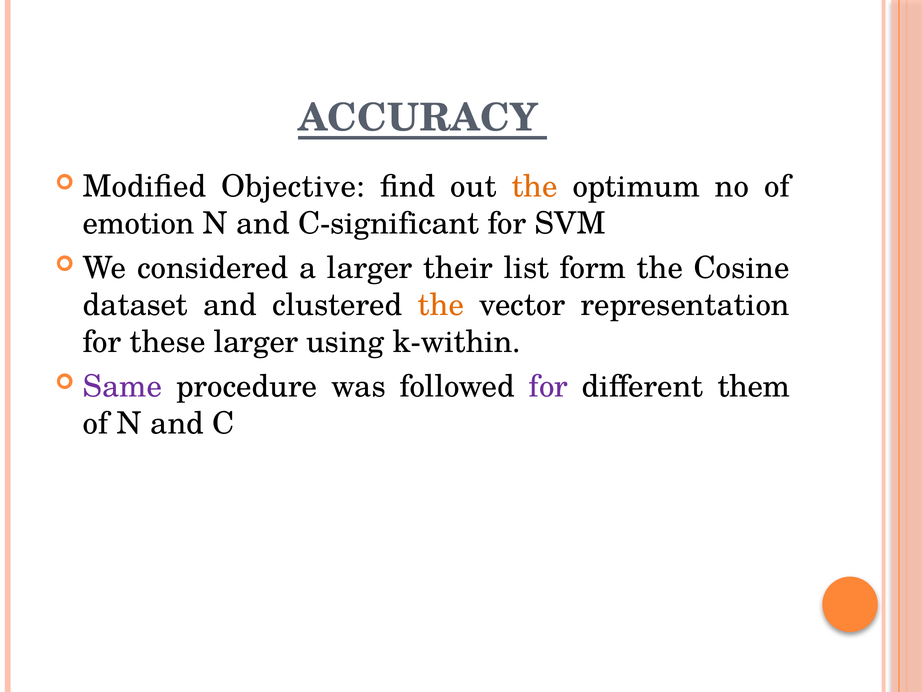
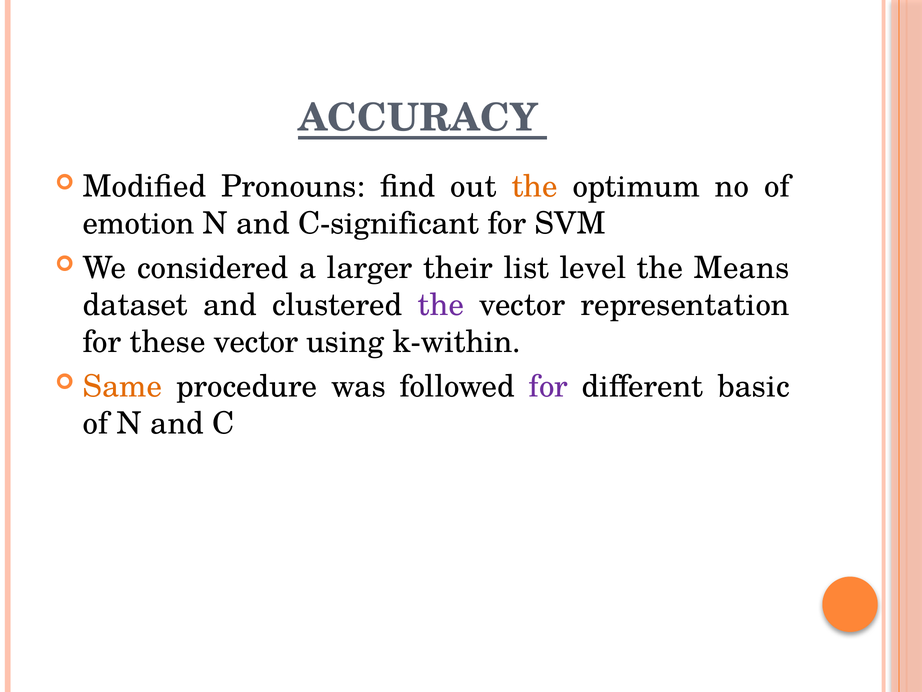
Objective: Objective -> Pronouns (293, 186)
form: form -> level (593, 268)
Cosine: Cosine -> Means (742, 268)
the colour: orange -> purple (441, 305)
these larger: larger -> vector (256, 342)
Same colour: purple -> orange (122, 386)
them: them -> basic (754, 386)
